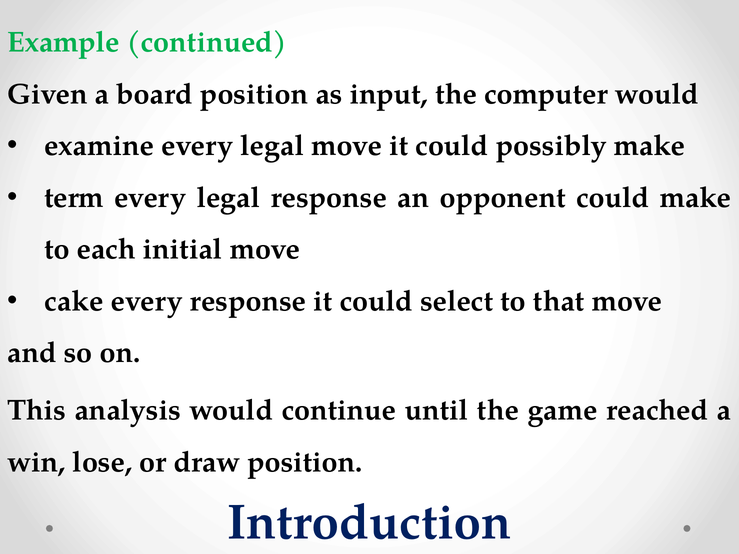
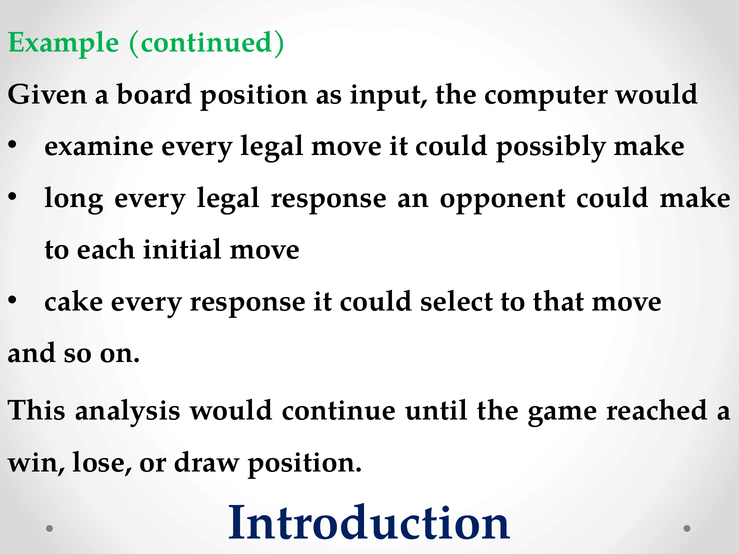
term: term -> long (74, 198)
